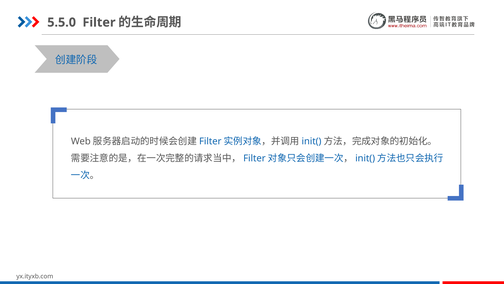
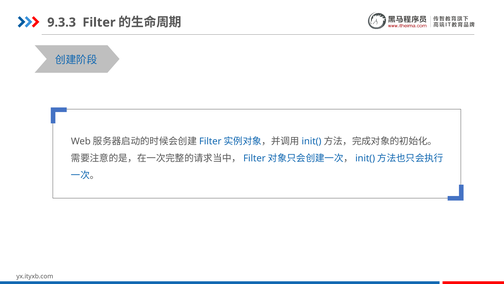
5.5.0: 5.5.0 -> 9.3.3 (62, 22)
